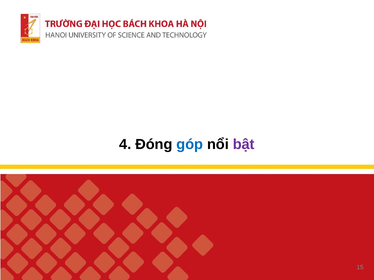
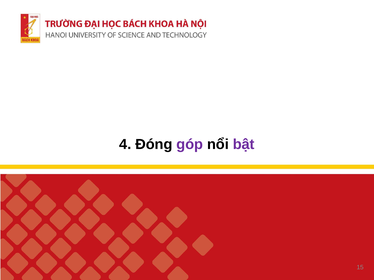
góp colour: blue -> purple (190, 145)
